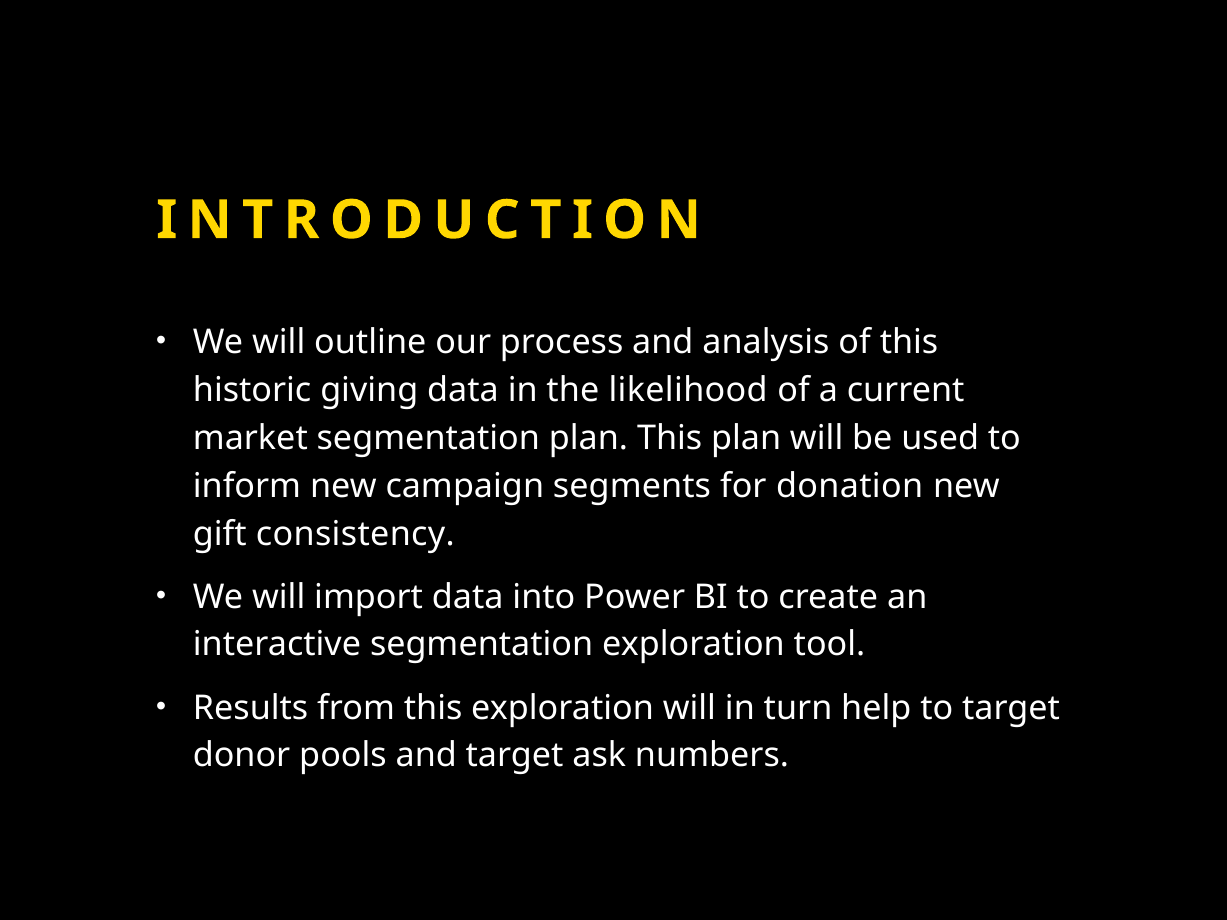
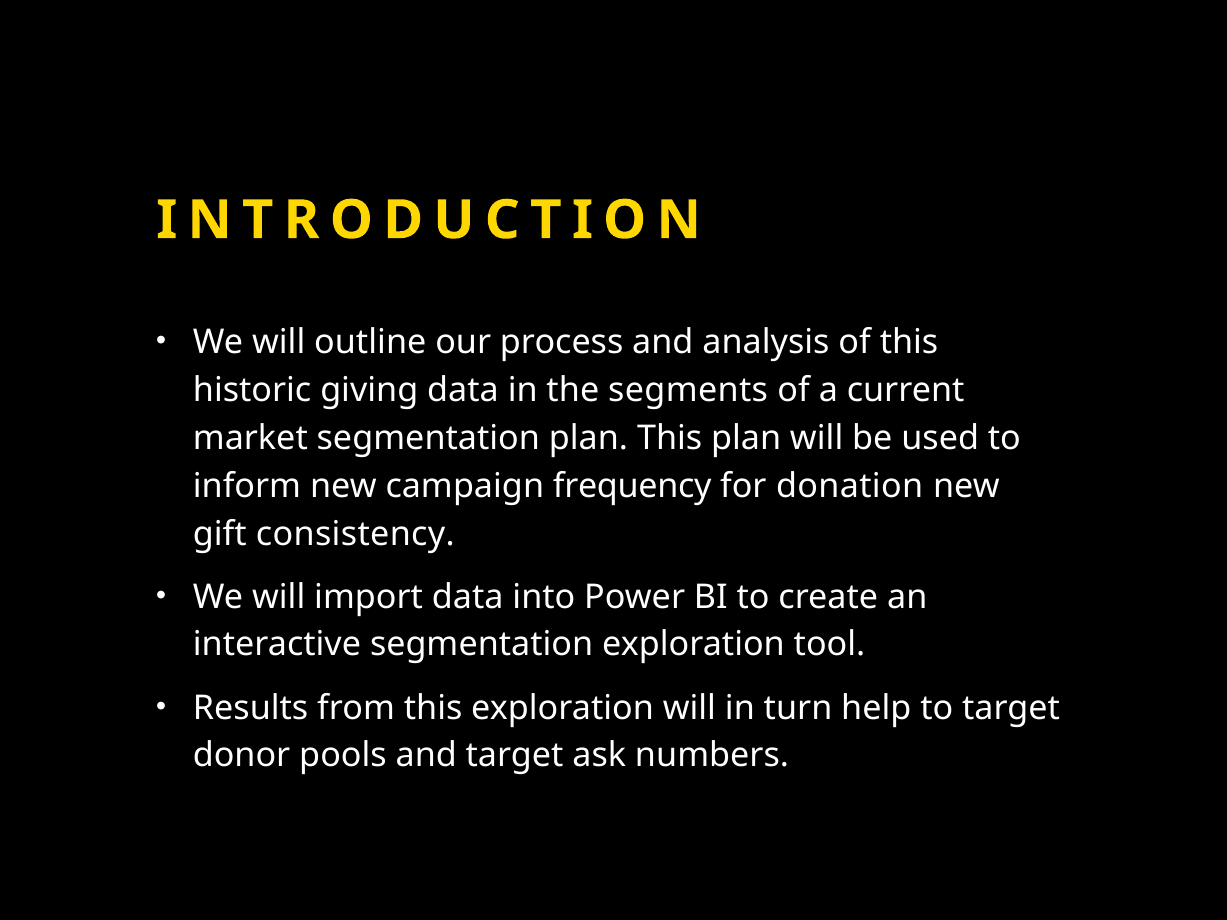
likelihood: likelihood -> segments (688, 390)
segments: segments -> frequency (632, 486)
